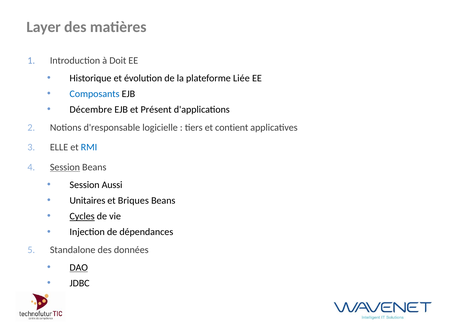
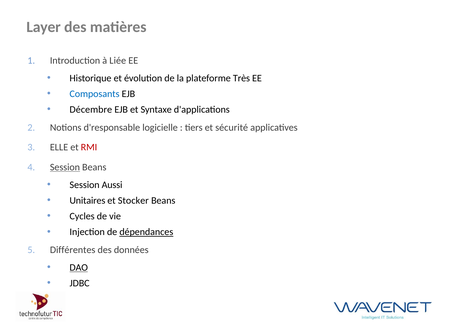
Doit: Doit -> Liée (118, 61)
Liée: Liée -> Très (241, 78)
Présent: Présent -> Syntaxe (156, 110)
contient: contient -> sécurité (232, 128)
RMI colour: blue -> red (89, 148)
Briques: Briques -> Stocker (133, 201)
Cycles underline: present -> none (82, 217)
dépendances underline: none -> present (146, 232)
Standalone: Standalone -> Différentes (73, 250)
